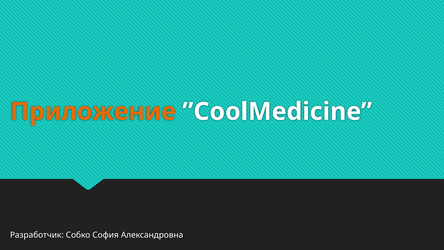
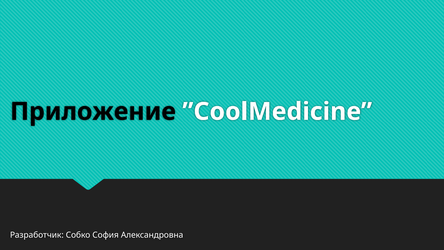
Приложение colour: orange -> black (93, 111)
